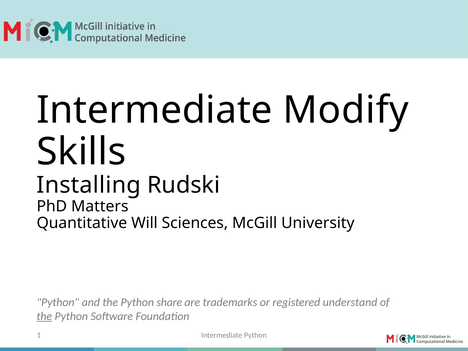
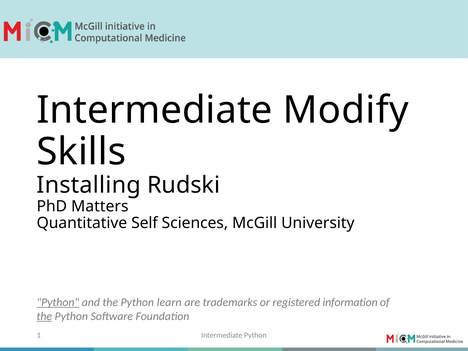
Will: Will -> Self (144, 223)
Python underline: none -> present (58, 302)
share: share -> learn (169, 302)
understand: understand -> information (350, 302)
